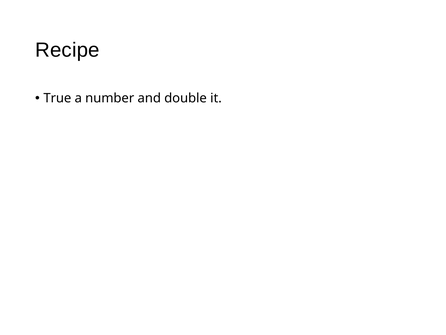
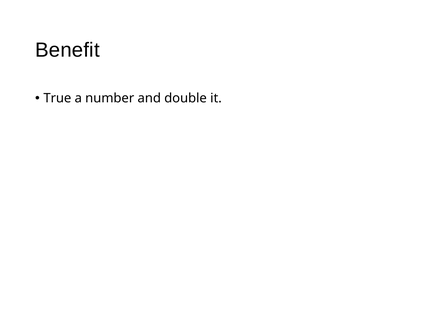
Recipe: Recipe -> Benefit (67, 50)
